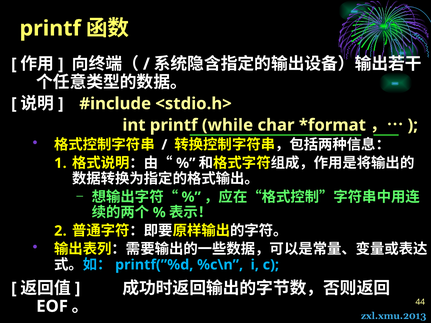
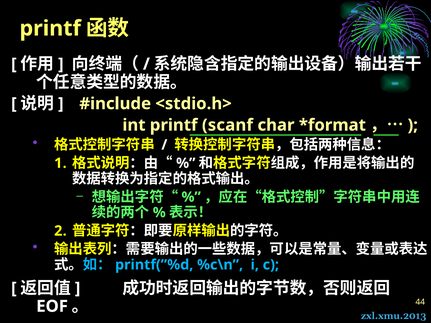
while: while -> scanf (227, 125)
